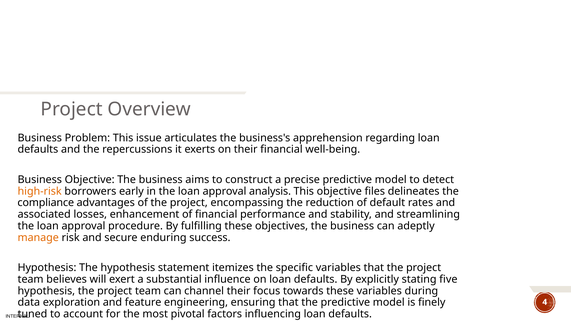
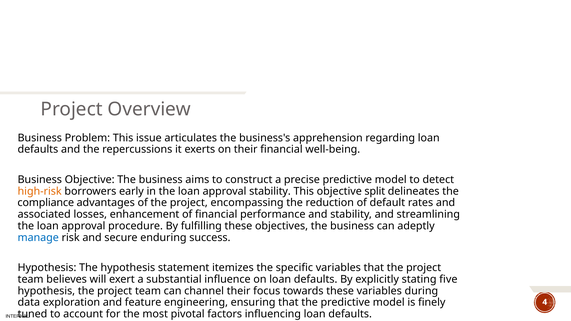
approval analysis: analysis -> stability (270, 191)
files: files -> split (375, 191)
manage colour: orange -> blue (38, 238)
